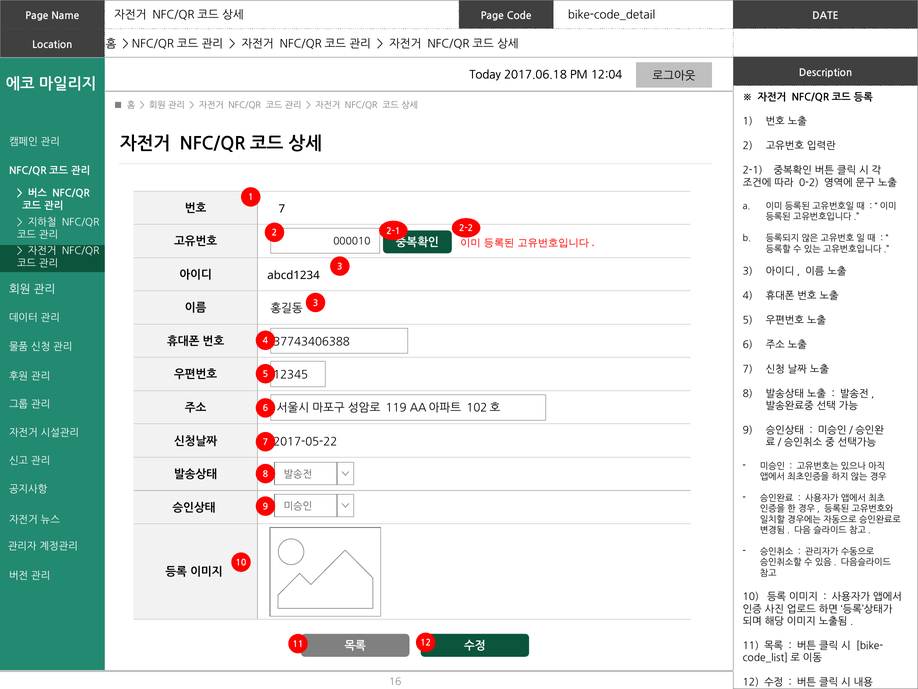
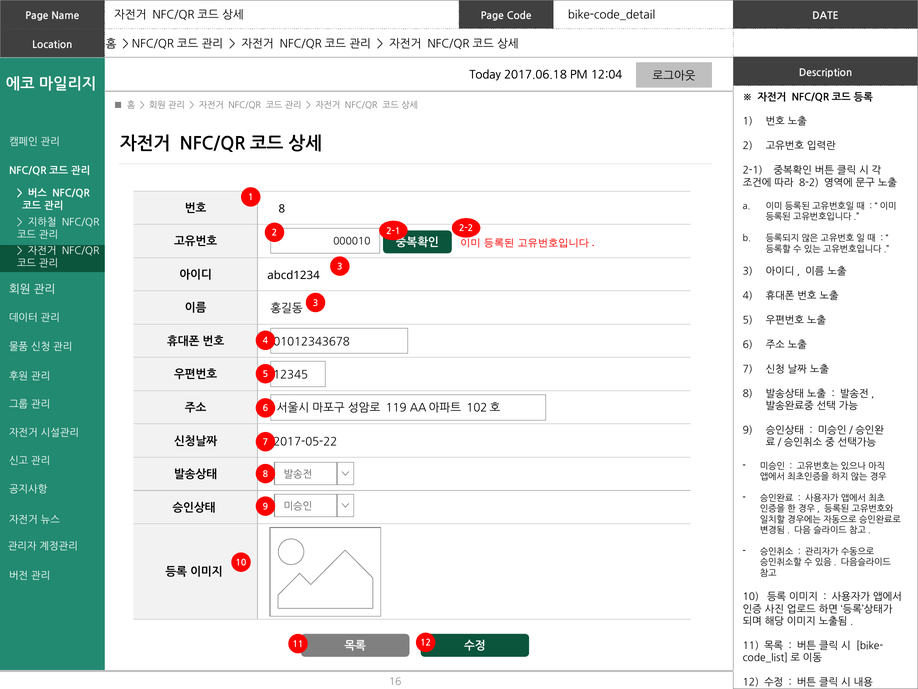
0-2: 0-2 -> 8-2 (809, 183)
7: 7 -> 8 (282, 209)
37743406388: 37743406388 -> 01012343678 (312, 342)
